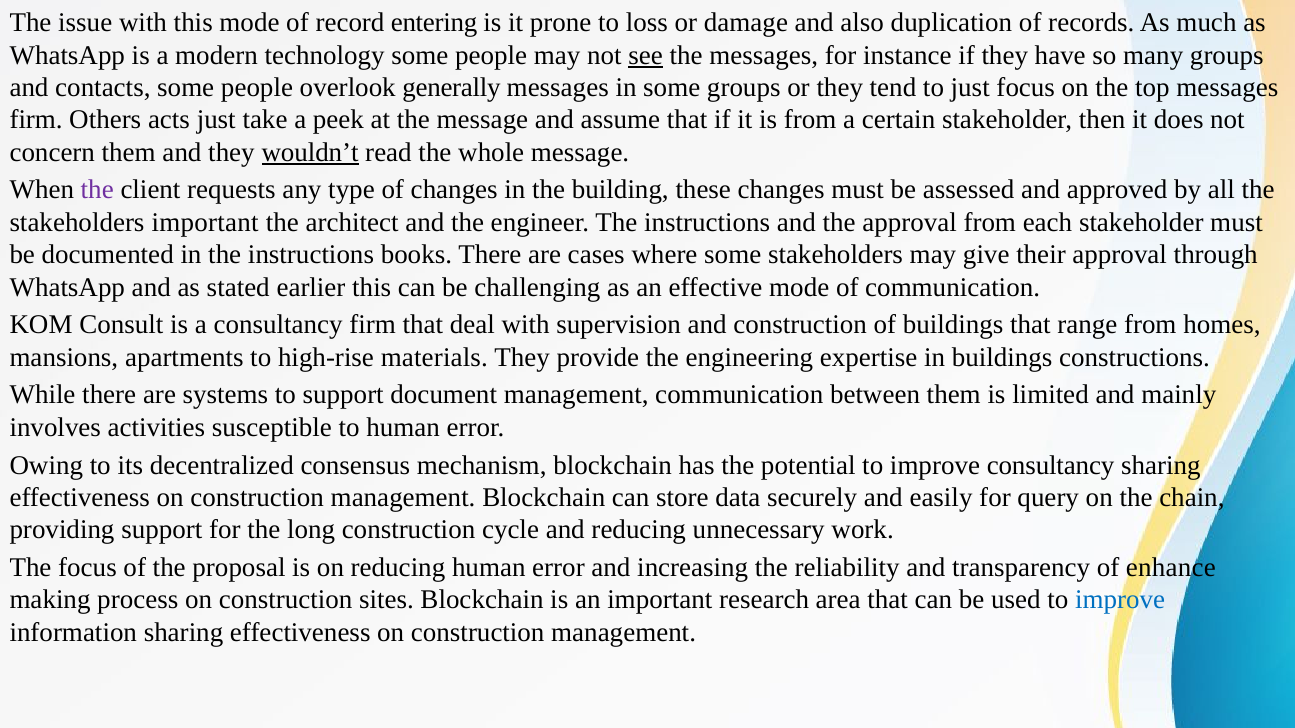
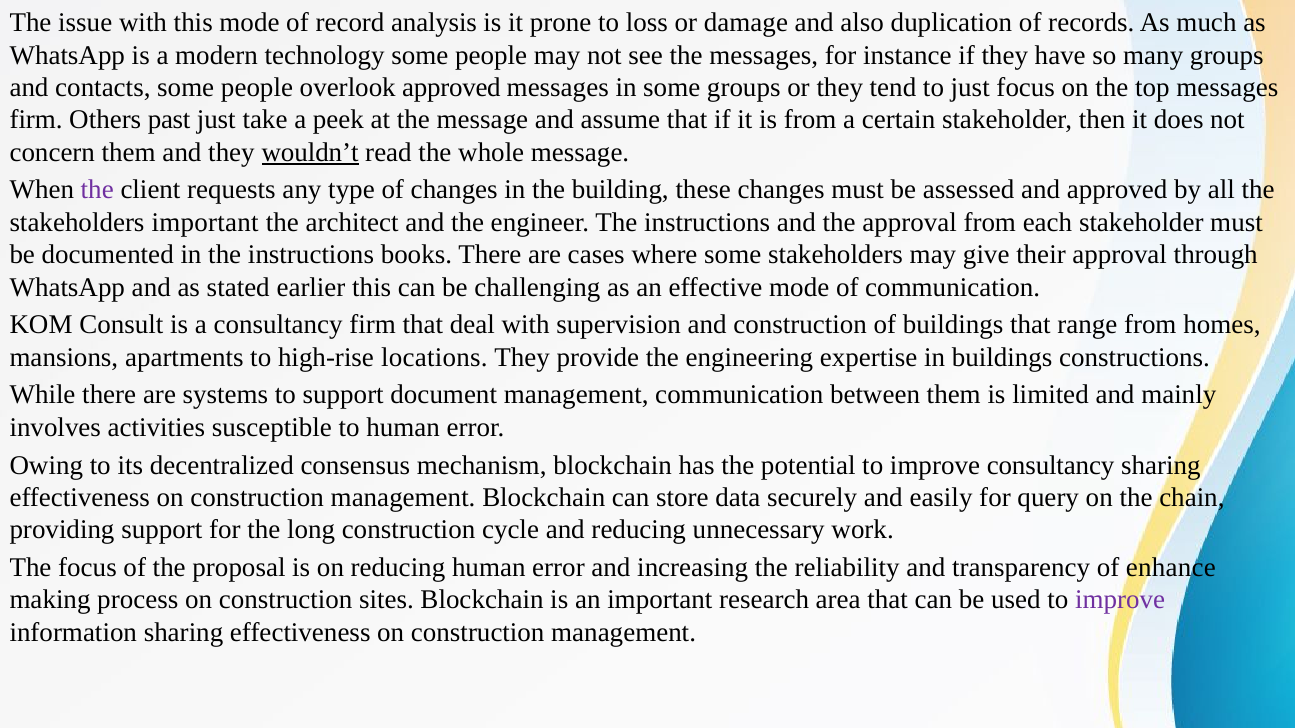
entering: entering -> analysis (434, 23)
see underline: present -> none (646, 55)
overlook generally: generally -> approved (451, 88)
acts: acts -> past (169, 120)
materials: materials -> locations (434, 357)
improve colour: blue -> purple (1120, 600)
